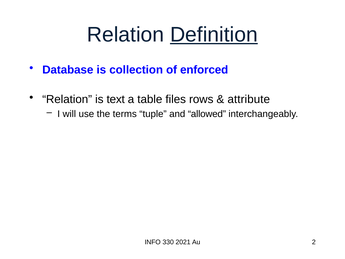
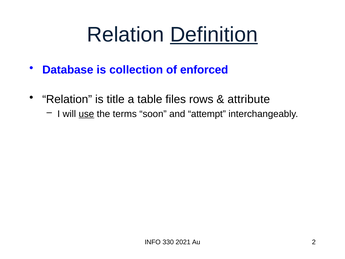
text: text -> title (116, 99)
use underline: none -> present (86, 114)
tuple: tuple -> soon (153, 114)
allowed: allowed -> attempt (207, 114)
